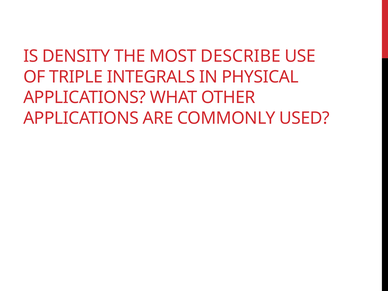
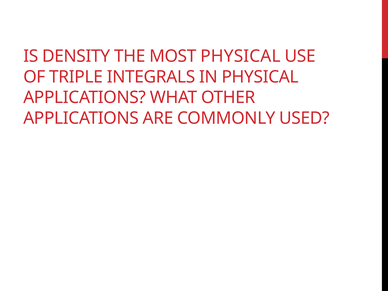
MOST DESCRIBE: DESCRIBE -> PHYSICAL (240, 56)
